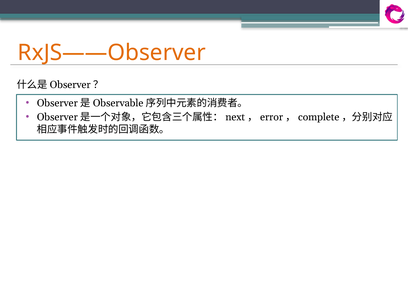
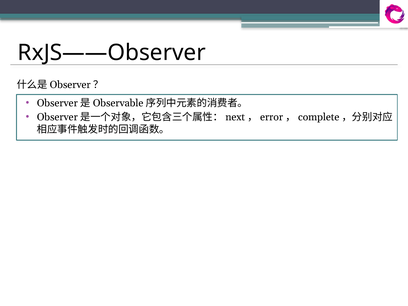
RxJS——Observer colour: orange -> black (112, 53)
